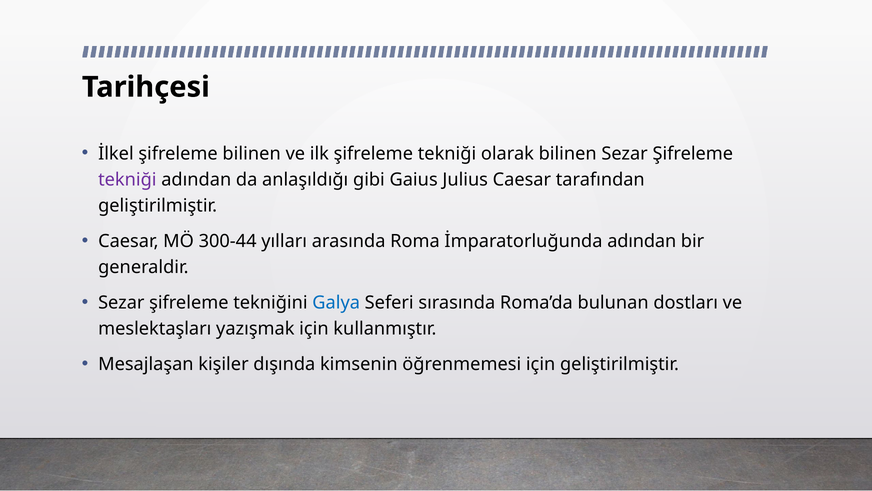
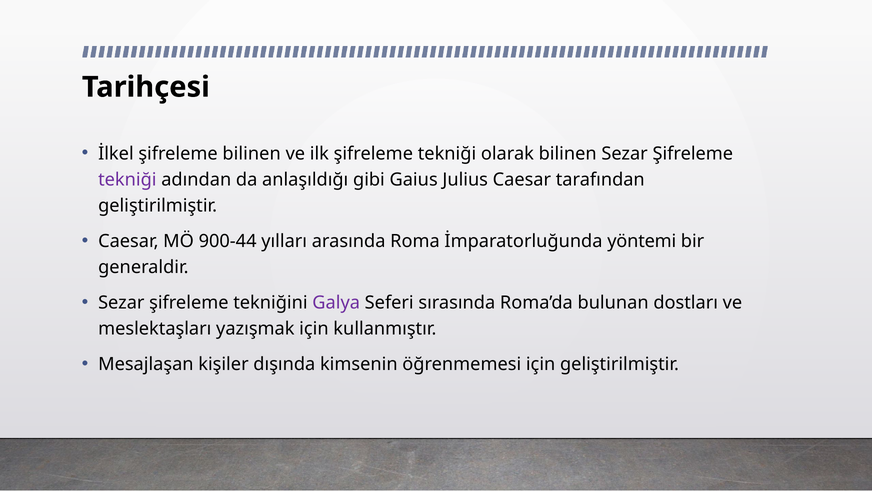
300-44: 300-44 -> 900-44 (228, 241)
İmparatorluğunda adından: adından -> yöntemi (642, 241)
Galya colour: blue -> purple (336, 302)
